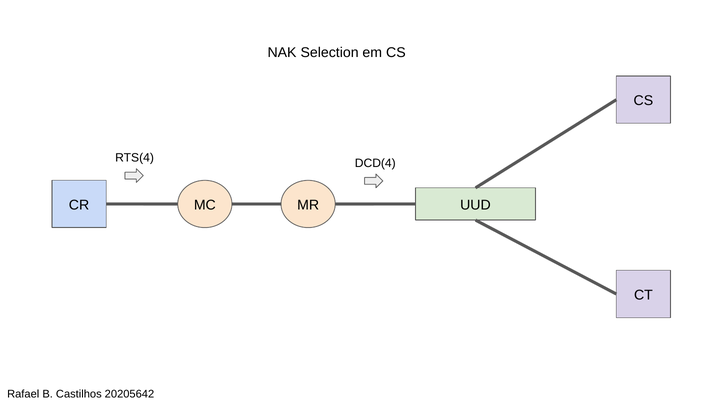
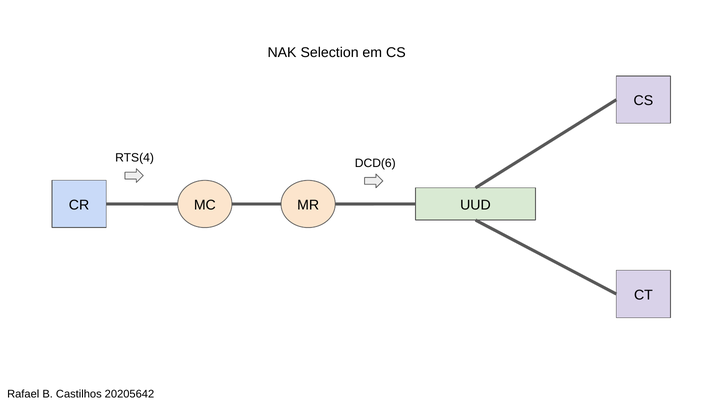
DCD(4: DCD(4 -> DCD(6 (375, 163)
